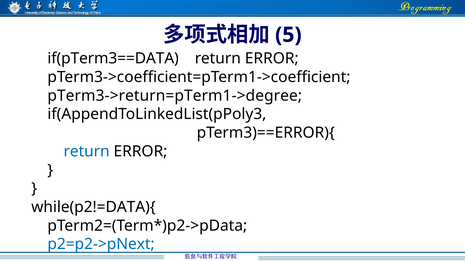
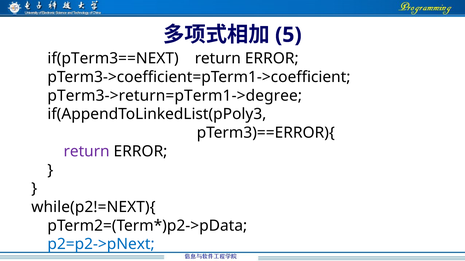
if(pTerm3==DATA: if(pTerm3==DATA -> if(pTerm3==NEXT (113, 59)
return colour: blue -> purple (87, 152)
while(p2!=DATA){: while(p2!=DATA){ -> while(p2!=NEXT){ (93, 207)
